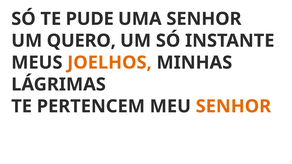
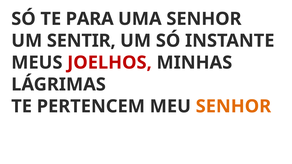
PUDE: PUDE -> PARA (90, 19)
QUERO: QUERO -> SENTIR (81, 41)
JOELHOS colour: orange -> red (110, 63)
